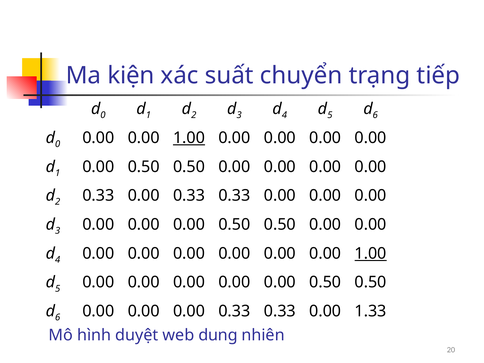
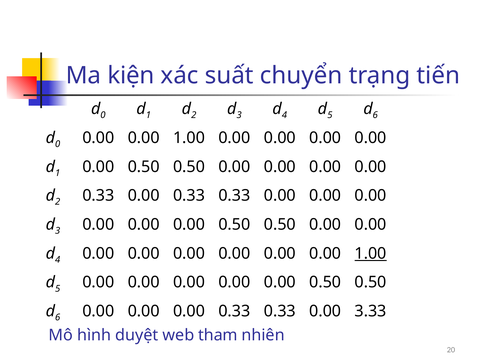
tiếp: tiếp -> tiến (438, 76)
1.00 underline: present -> none (189, 138)
1.33: 1.33 -> 3.33 (371, 311)
dung: dung -> tham (218, 335)
